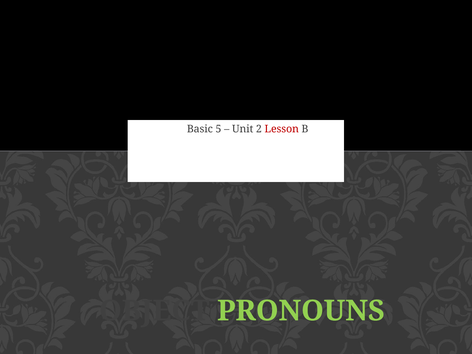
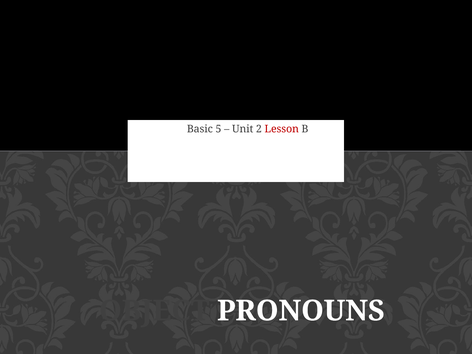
PRONOUNS colour: light green -> white (301, 311)
